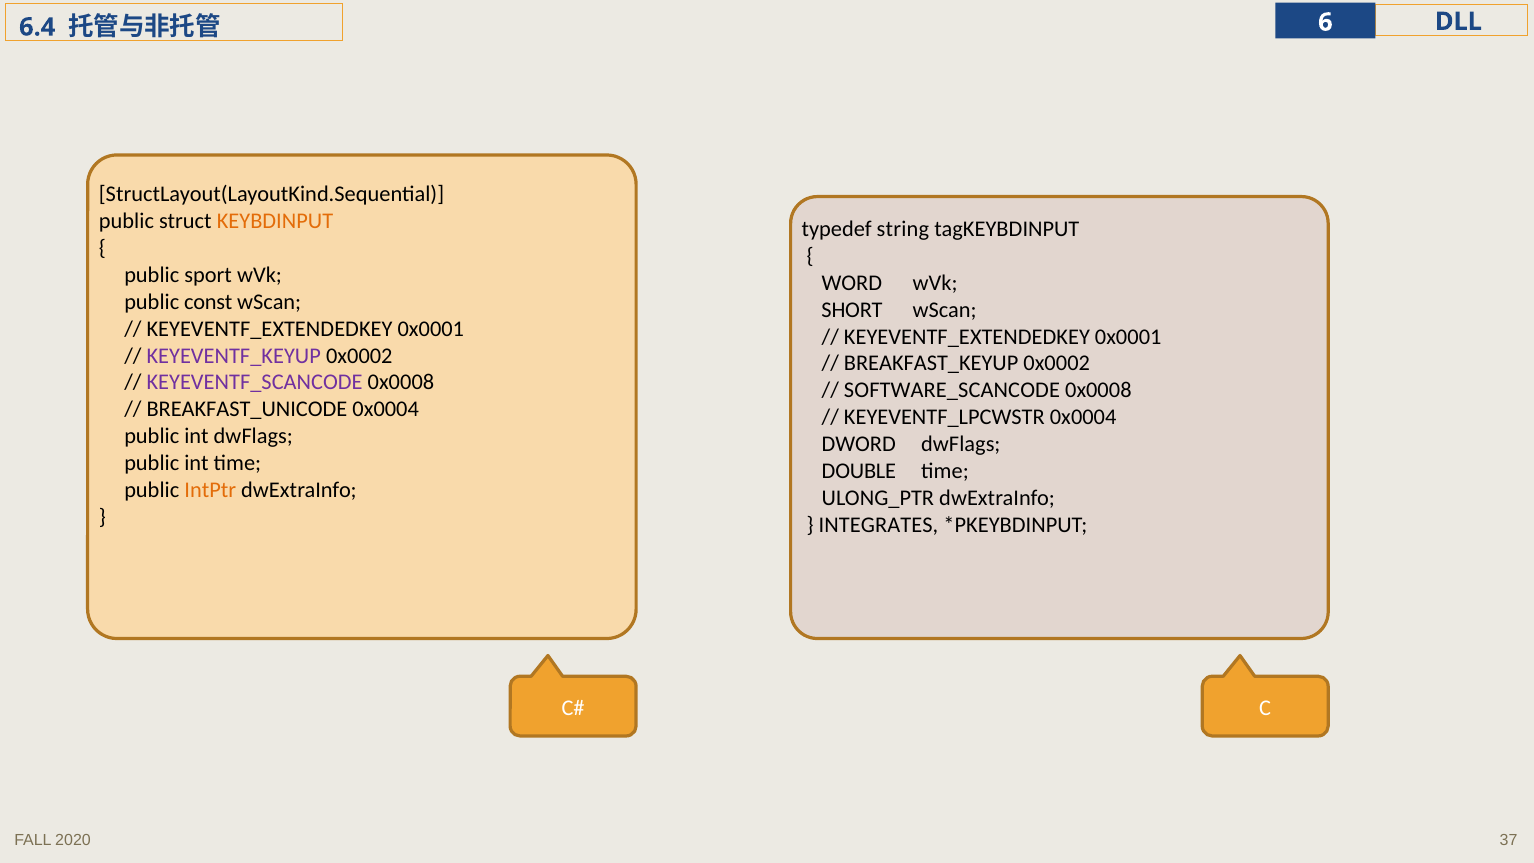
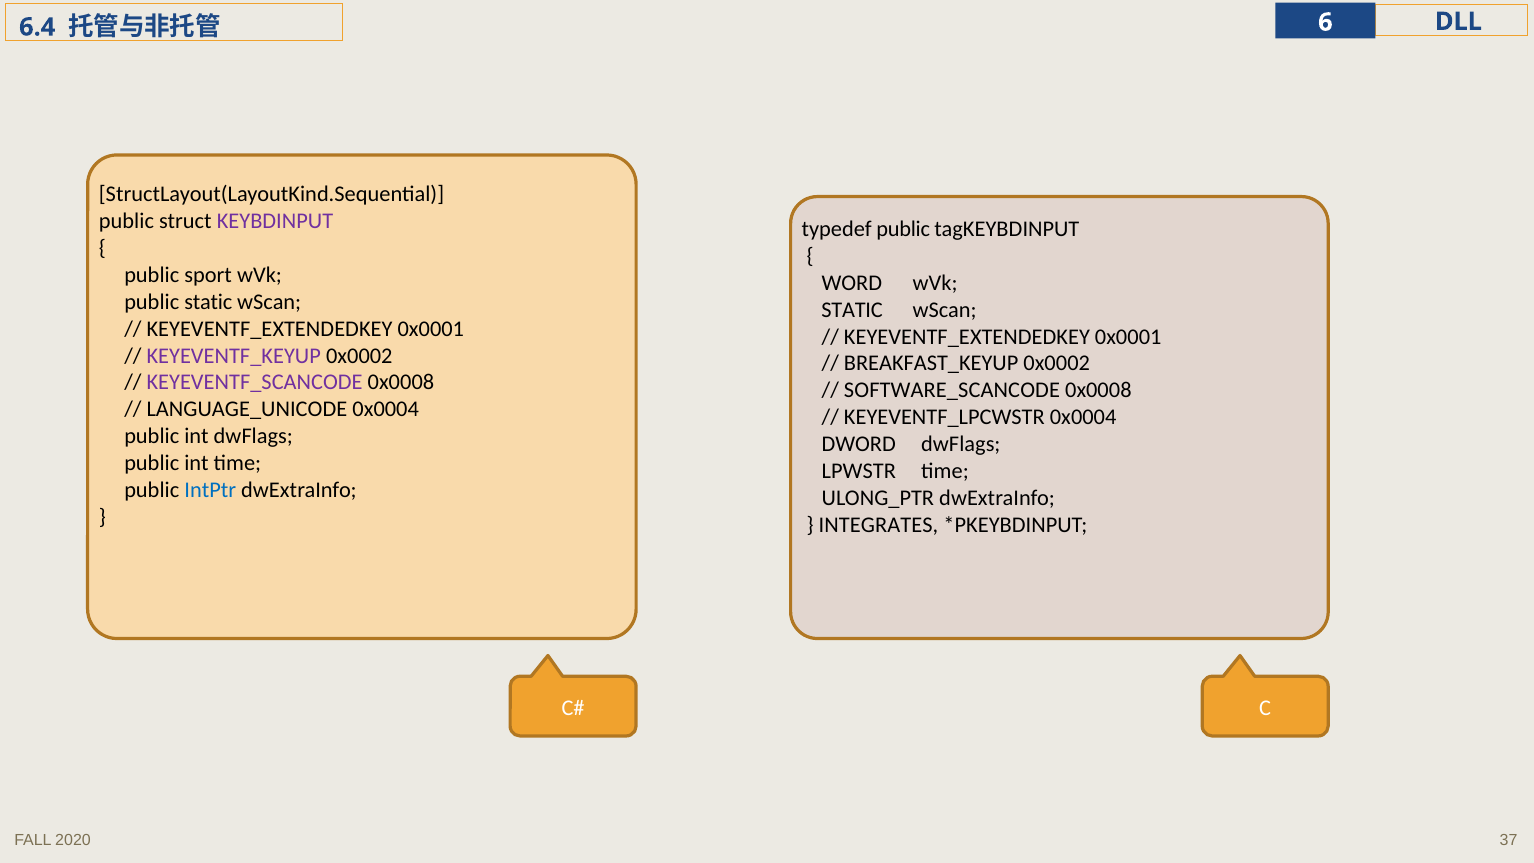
KEYBDINPUT colour: orange -> purple (275, 221)
typedef string: string -> public (903, 229)
public const: const -> static (208, 302)
SHORT: SHORT -> STATIC (852, 310)
BREAKFAST_UNICODE: BREAKFAST_UNICODE -> LANGUAGE_UNICODE (247, 409)
DOUBLE: DOUBLE -> LPWSTR (859, 471)
IntPtr colour: orange -> blue (210, 490)
